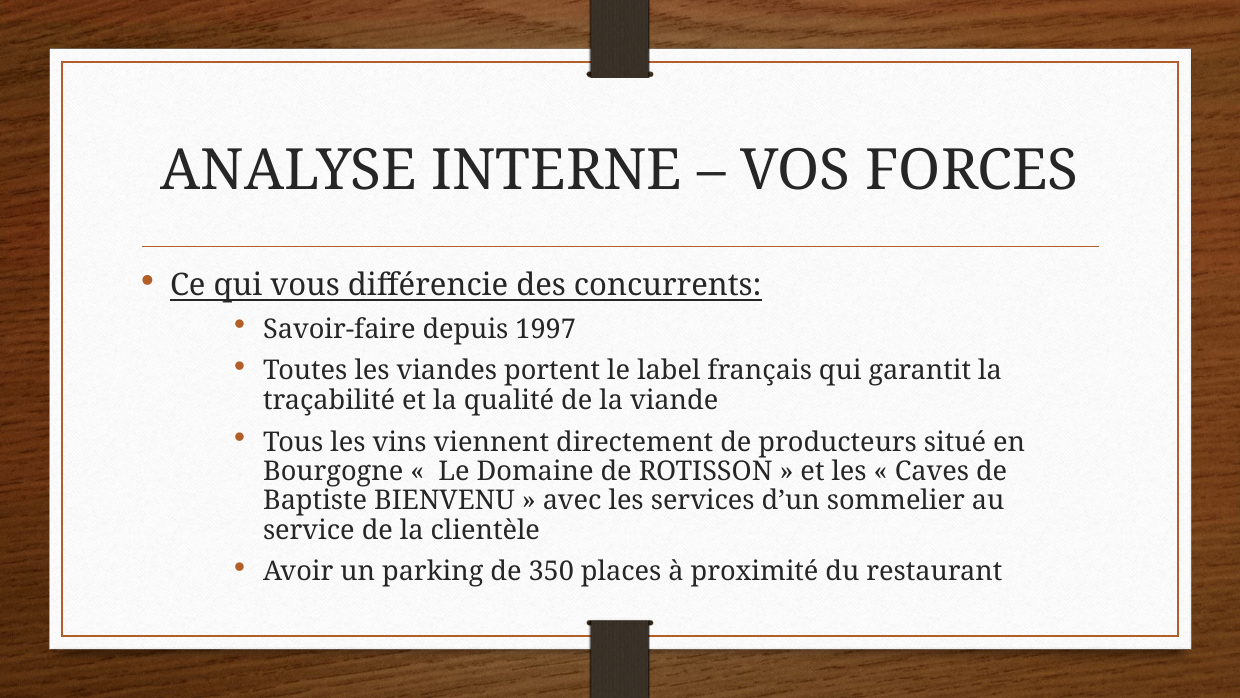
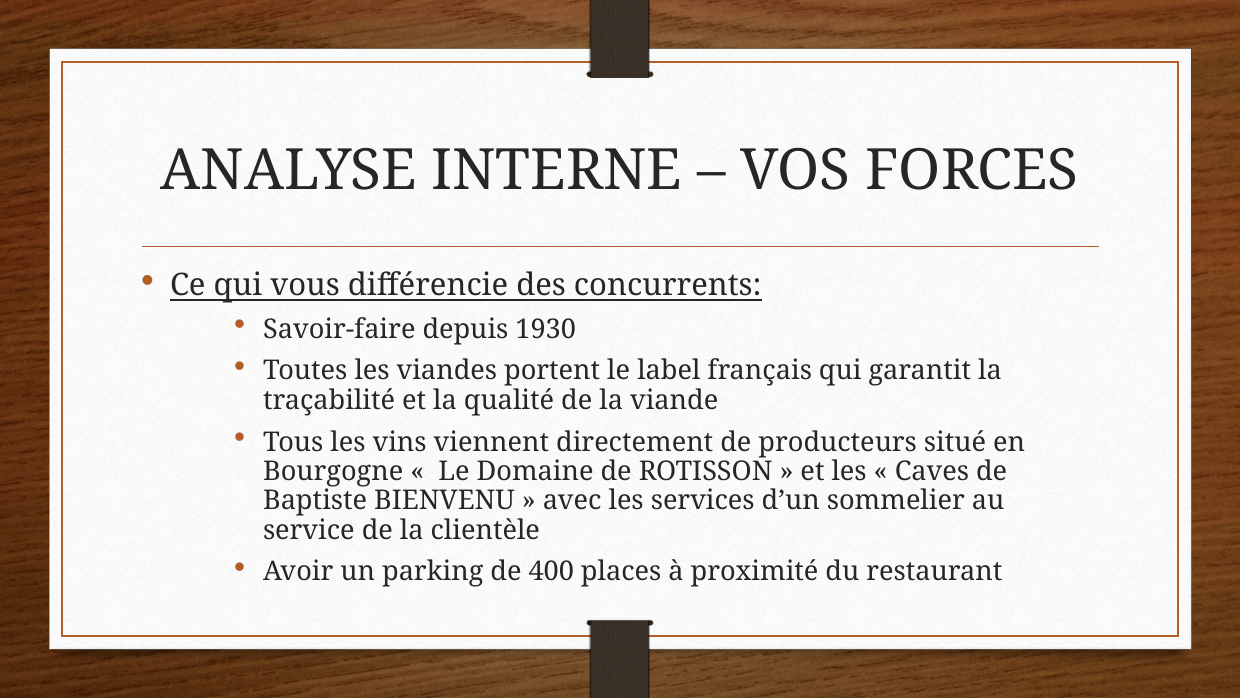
1997: 1997 -> 1930 (546, 329)
350: 350 -> 400 (551, 571)
